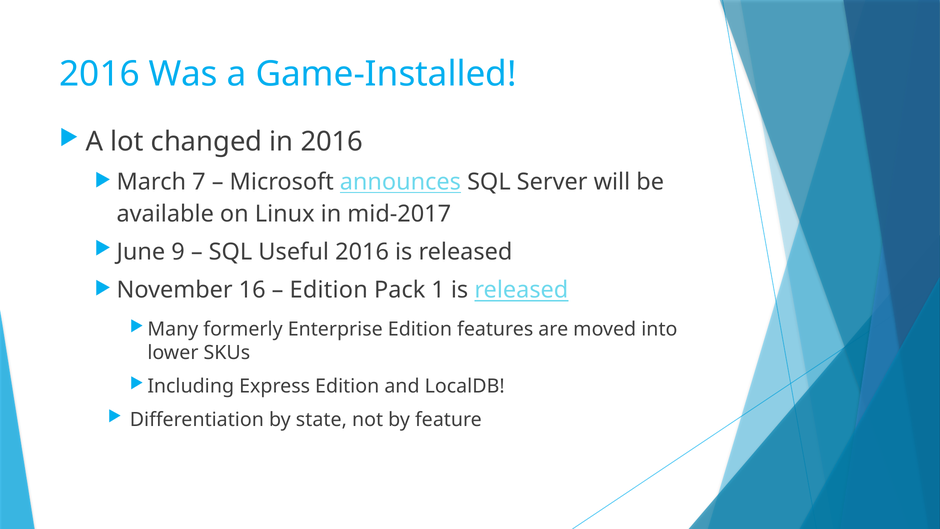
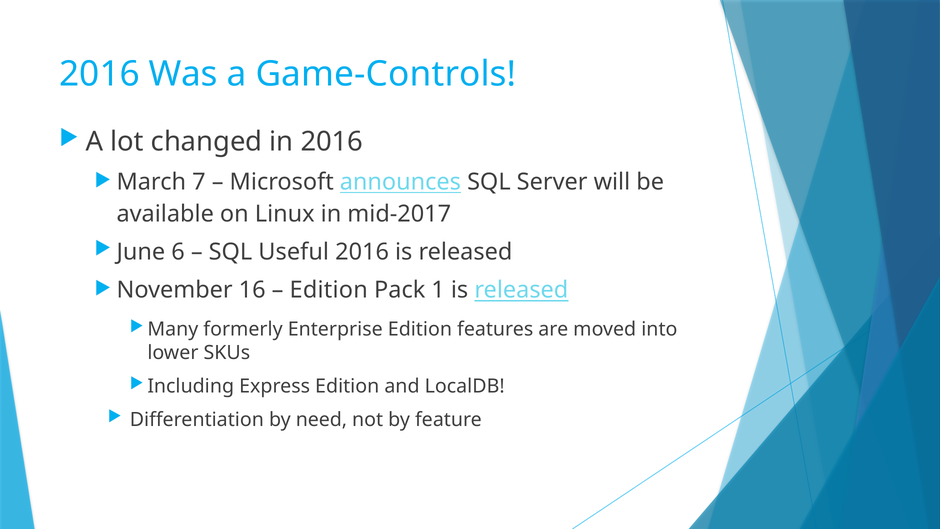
Game-Installed: Game-Installed -> Game-Controls (386, 74)
9: 9 -> 6 (178, 252)
state: state -> need (321, 419)
